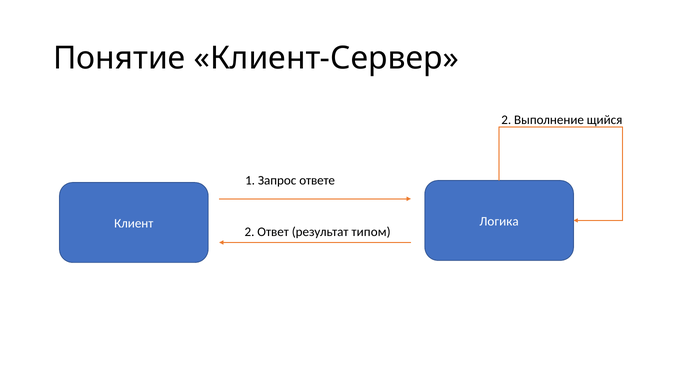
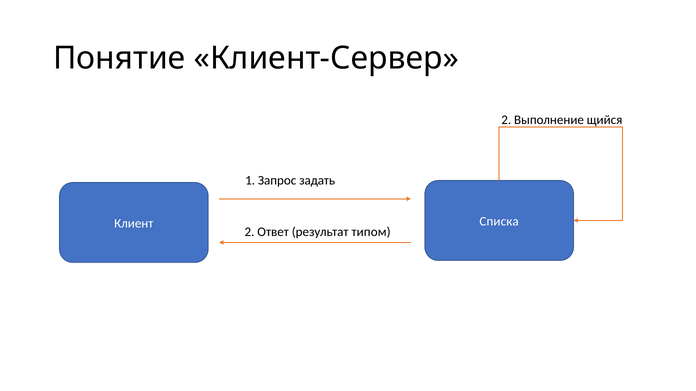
ответе: ответе -> задать (317, 181)
Логика: Логика -> Списка (499, 222)
